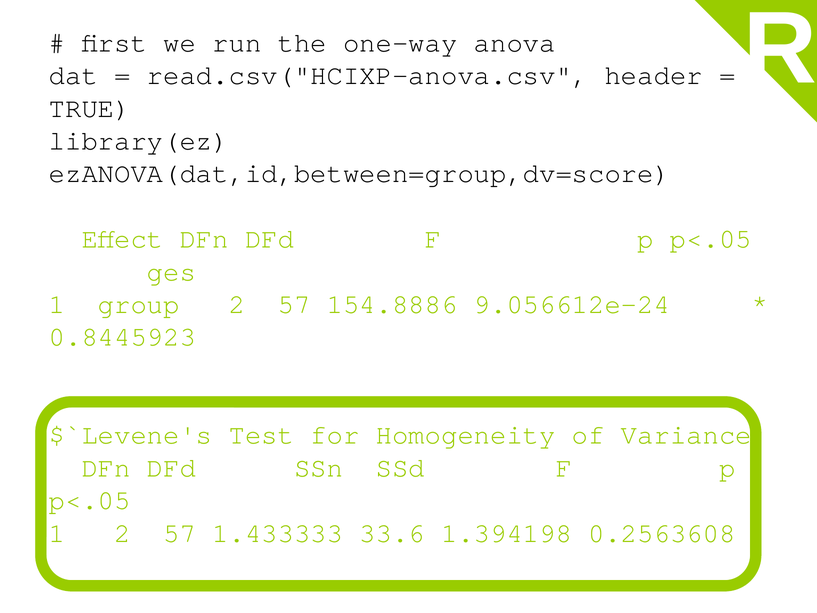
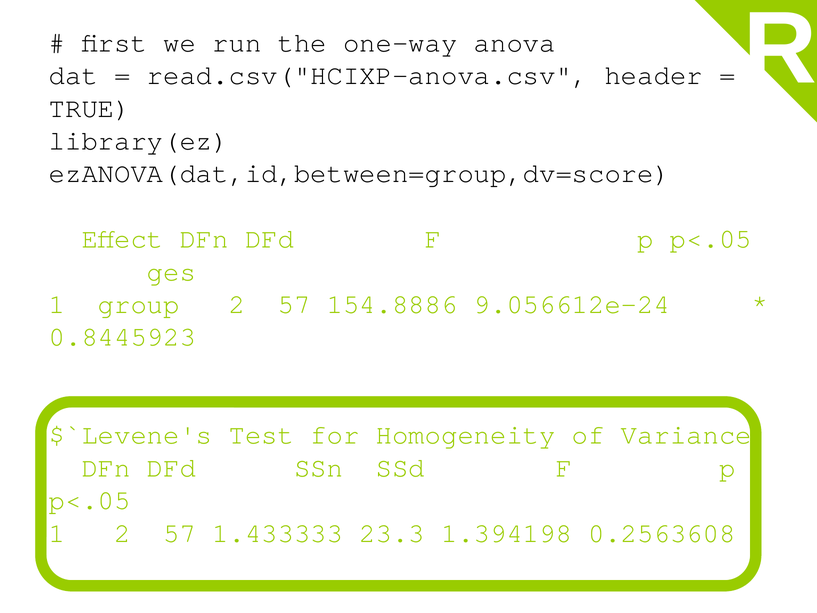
33.6: 33.6 -> 23.3 (392, 533)
